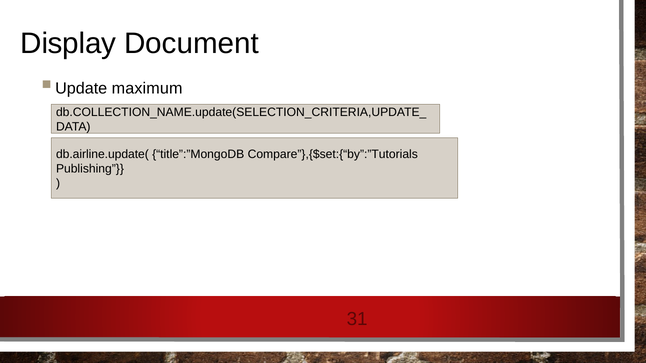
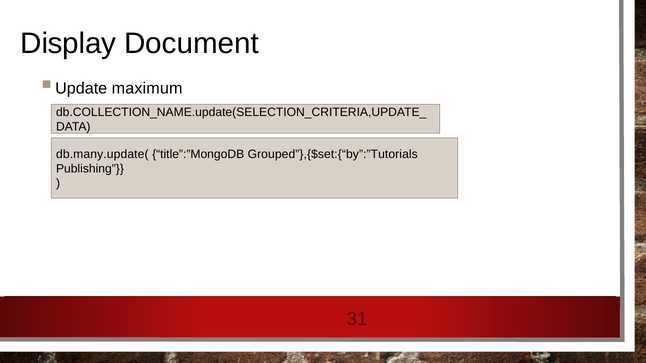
db.airline.update(: db.airline.update( -> db.many.update( (102, 155)
Compare”},{$set:{“by”:”Tutorials: Compare”},{$set:{“by”:”Tutorials -> Grouped”},{$set:{“by”:”Tutorials (333, 155)
